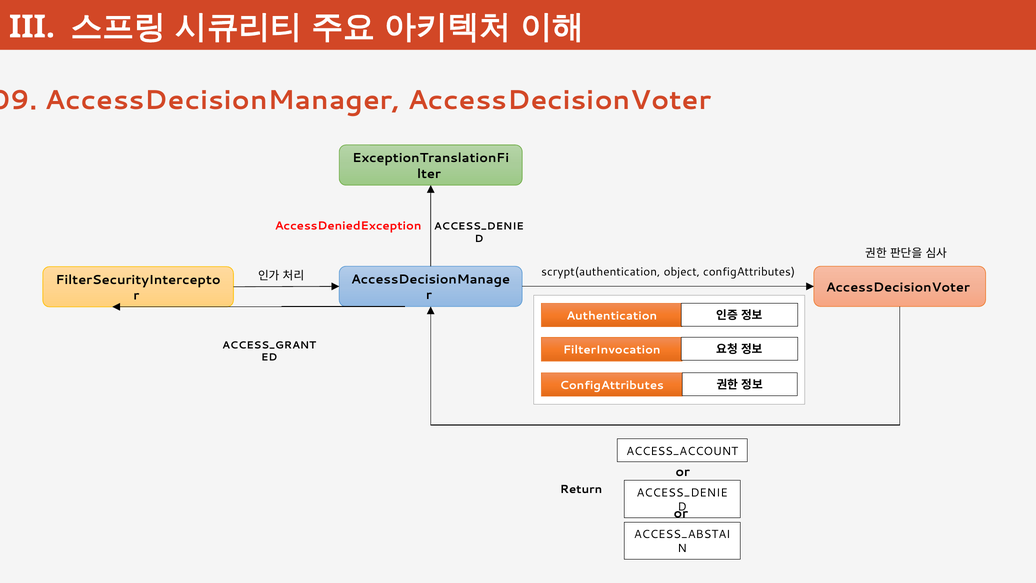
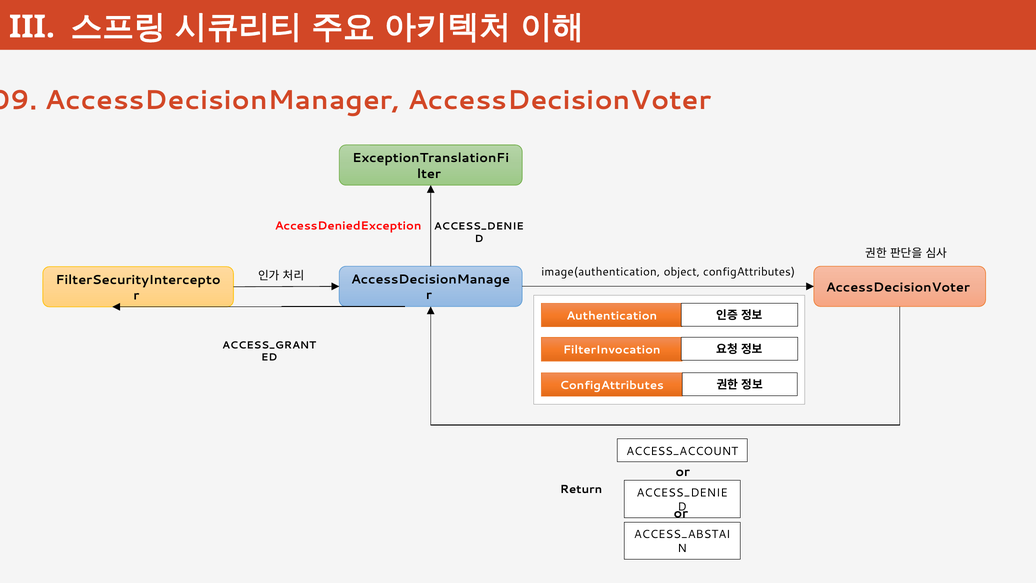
scrypt(authentication: scrypt(authentication -> image(authentication (601, 272)
